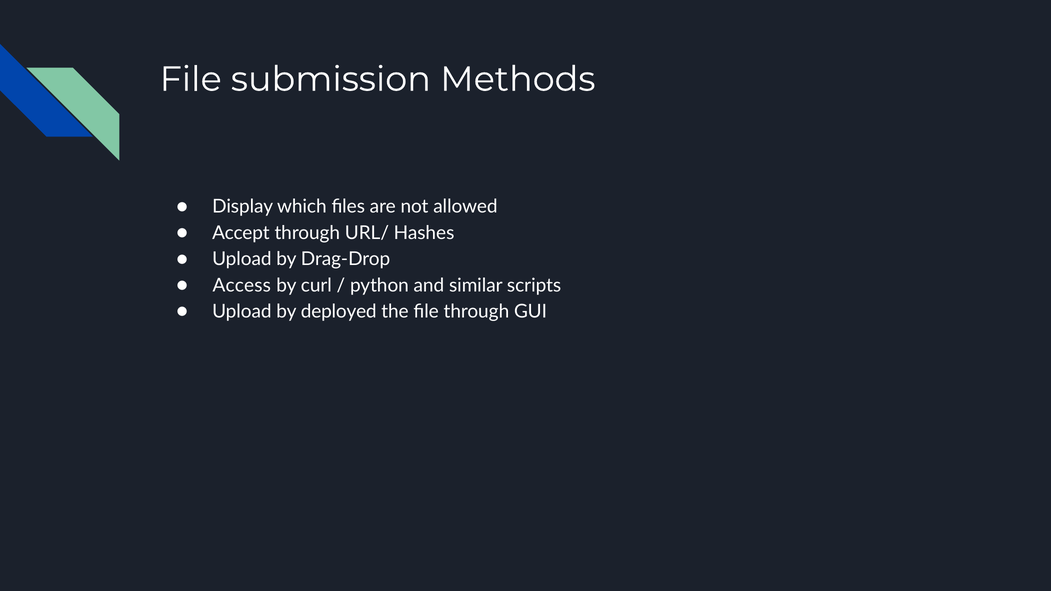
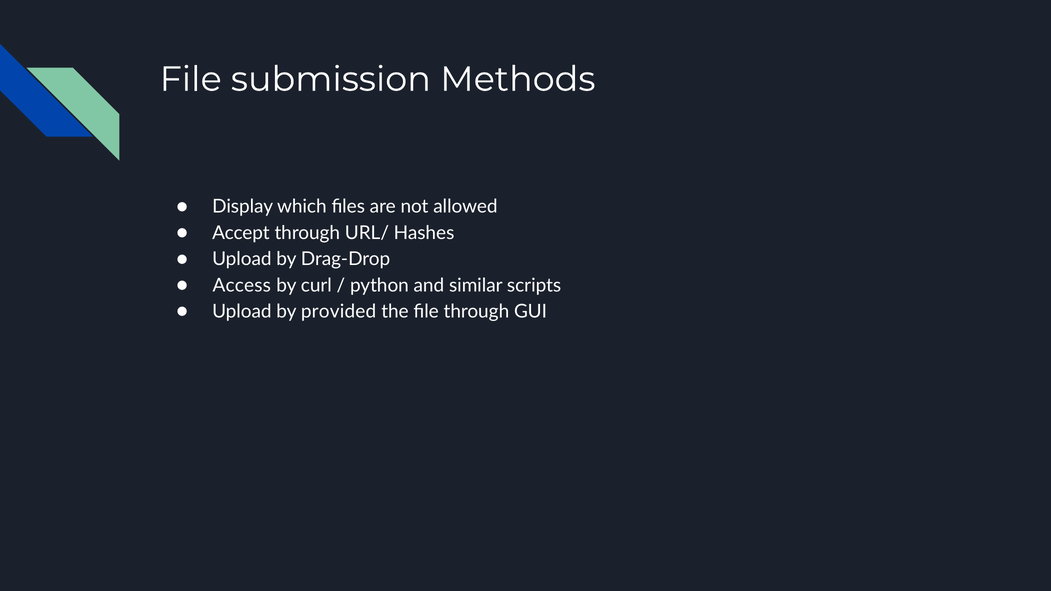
deployed: deployed -> provided (339, 312)
